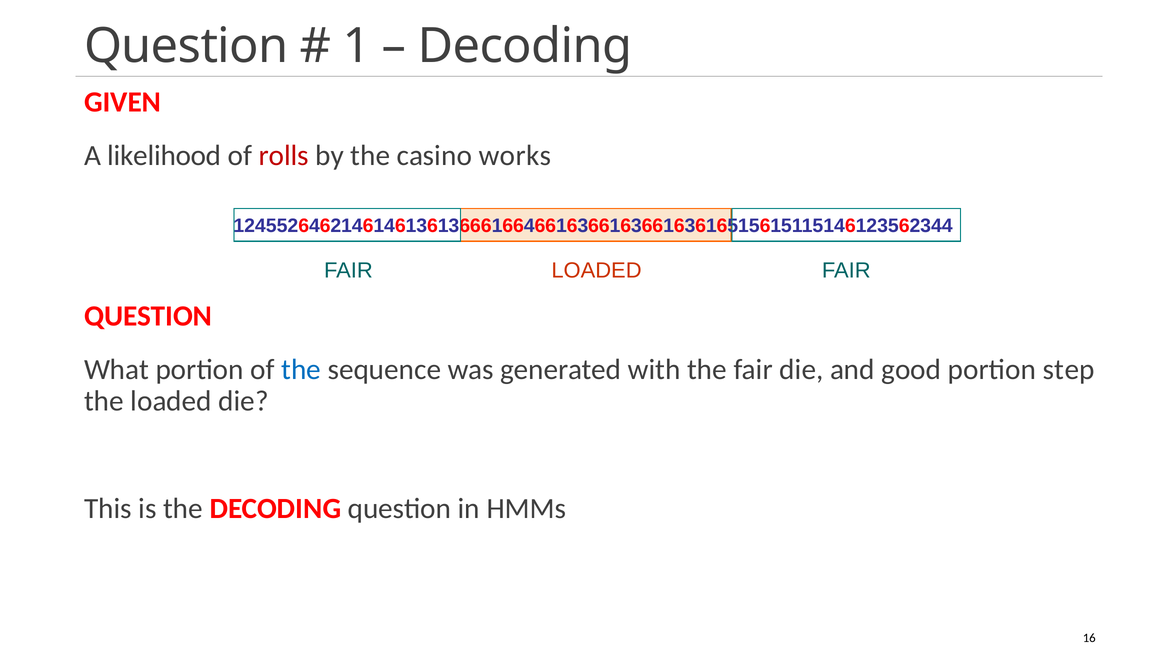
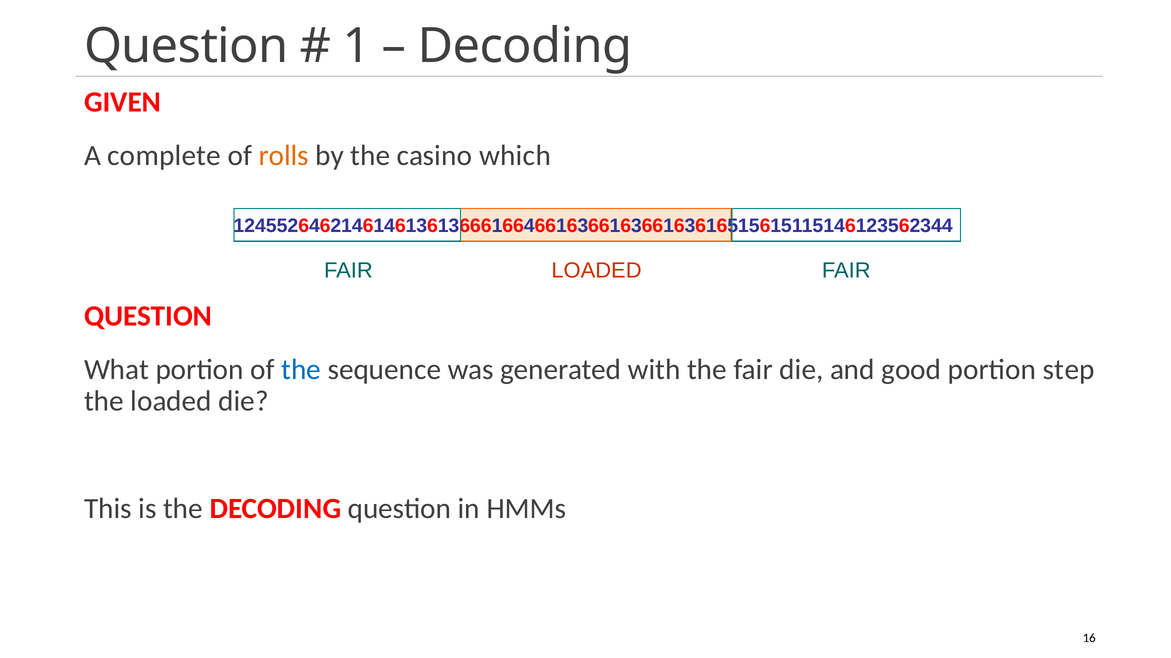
likelihood: likelihood -> complete (164, 156)
rolls colour: red -> orange (284, 156)
works: works -> which (515, 156)
